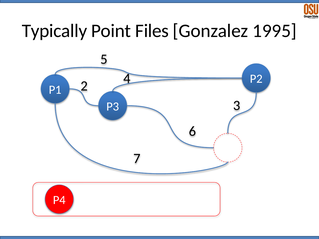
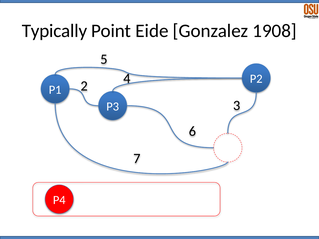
Files: Files -> Eide (152, 31)
1995: 1995 -> 1908 (275, 31)
